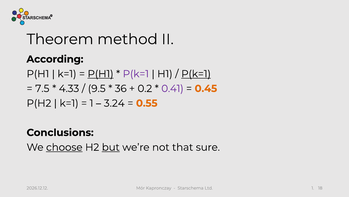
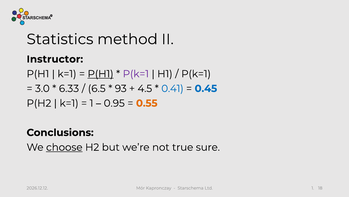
Theorem: Theorem -> Statistics (60, 39)
According: According -> Instructor (55, 59)
P(k=1 underline: present -> none (196, 74)
7.5: 7.5 -> 3.0 (42, 88)
4.33: 4.33 -> 6.33 (69, 88)
9.5: 9.5 -> 6.5 (97, 88)
36: 36 -> 93 (121, 88)
0.2: 0.2 -> 4.5 (145, 88)
0.41 colour: purple -> blue (172, 88)
0.45 colour: orange -> blue (206, 88)
3.24: 3.24 -> 0.95 (114, 103)
but underline: present -> none (111, 147)
that: that -> true (183, 147)
